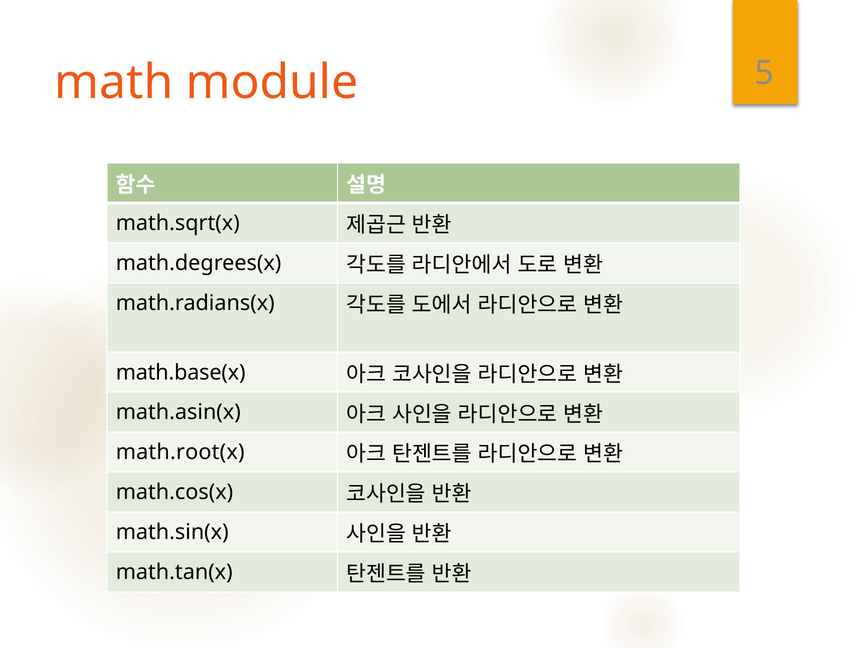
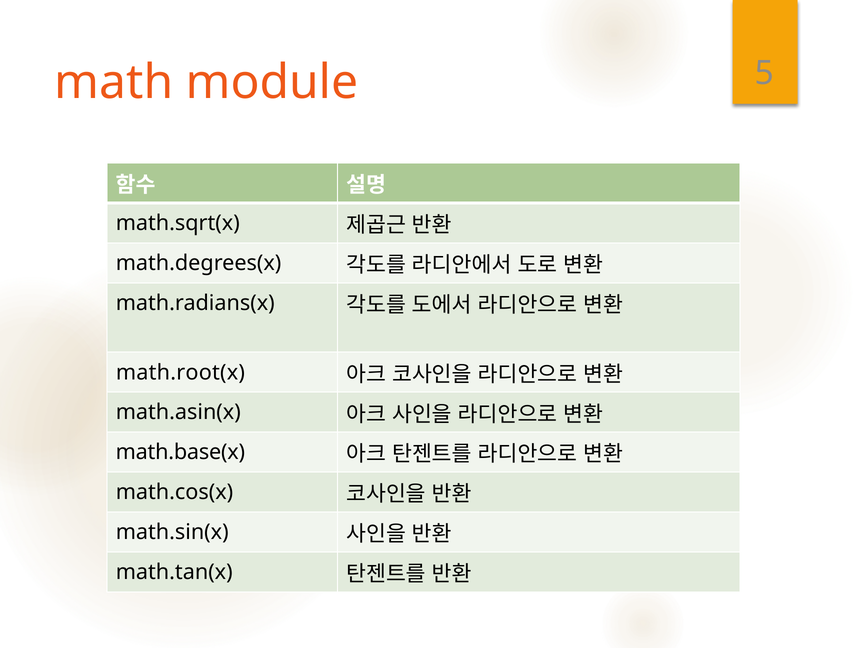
math.base(x: math.base(x -> math.root(x (180, 373)
math.root(x: math.root(x -> math.base(x (180, 453)
